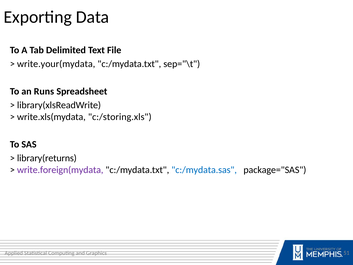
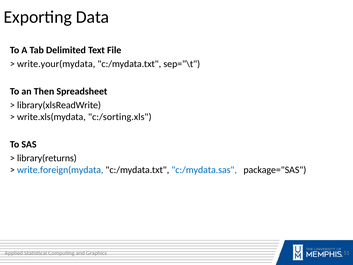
Runs: Runs -> Then (44, 91)
c:/storing.xls: c:/storing.xls -> c:/sorting.xls (120, 117)
write.foreign(mydata colour: purple -> blue (60, 170)
